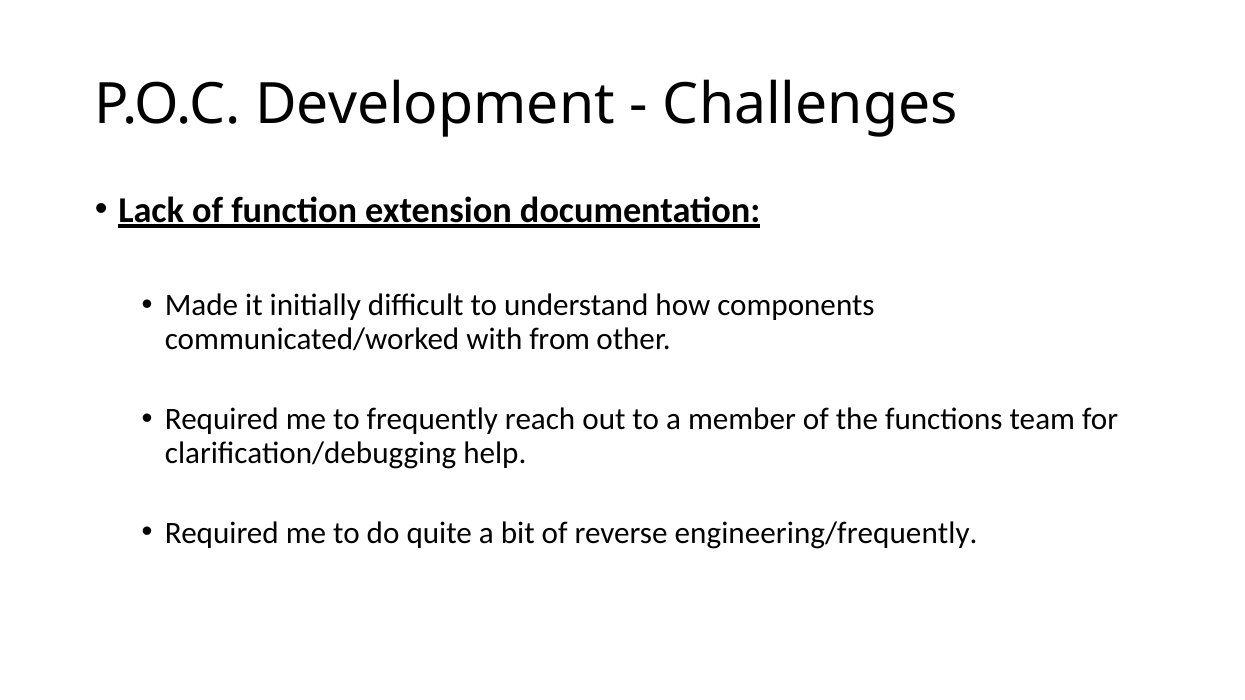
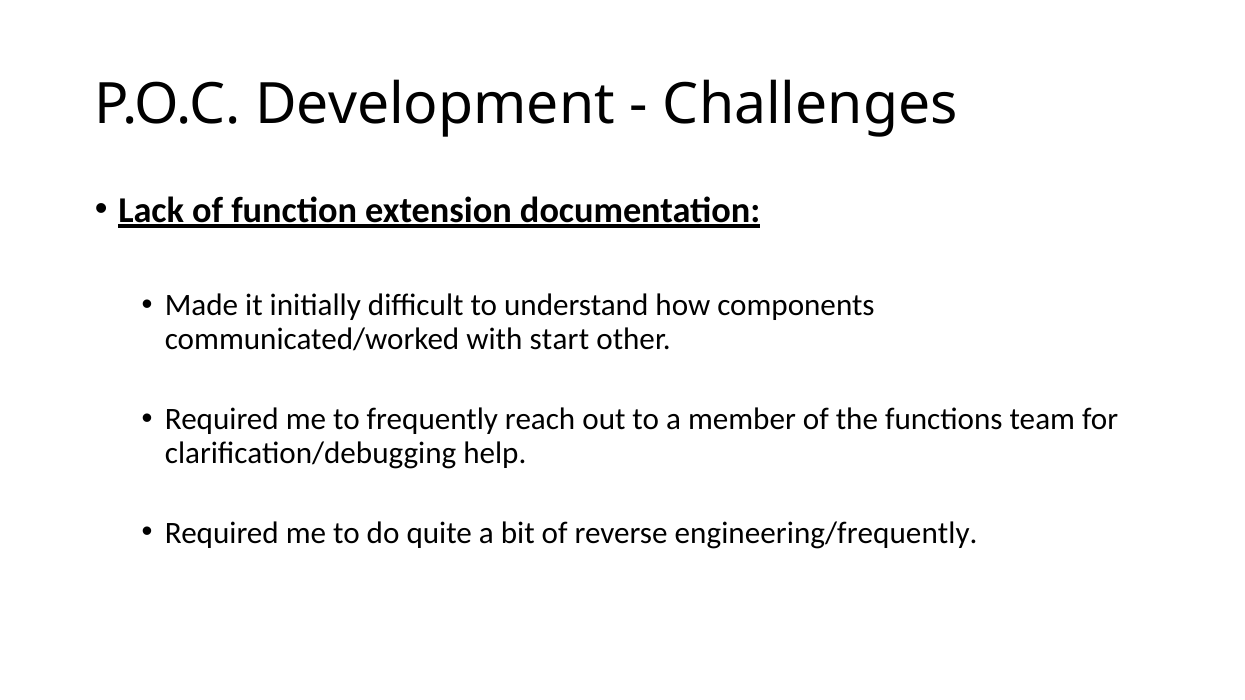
from: from -> start (559, 339)
